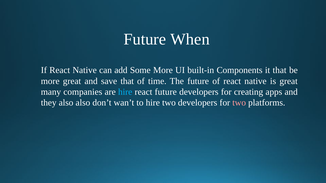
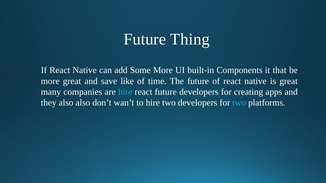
When: When -> Thing (190, 39)
save that: that -> like (127, 81)
two colour: pink -> light blue (239, 103)
